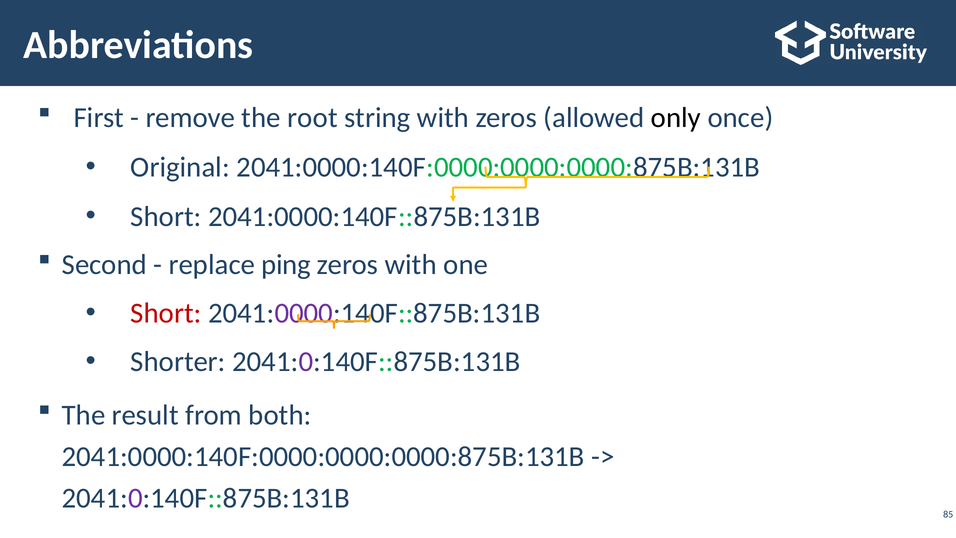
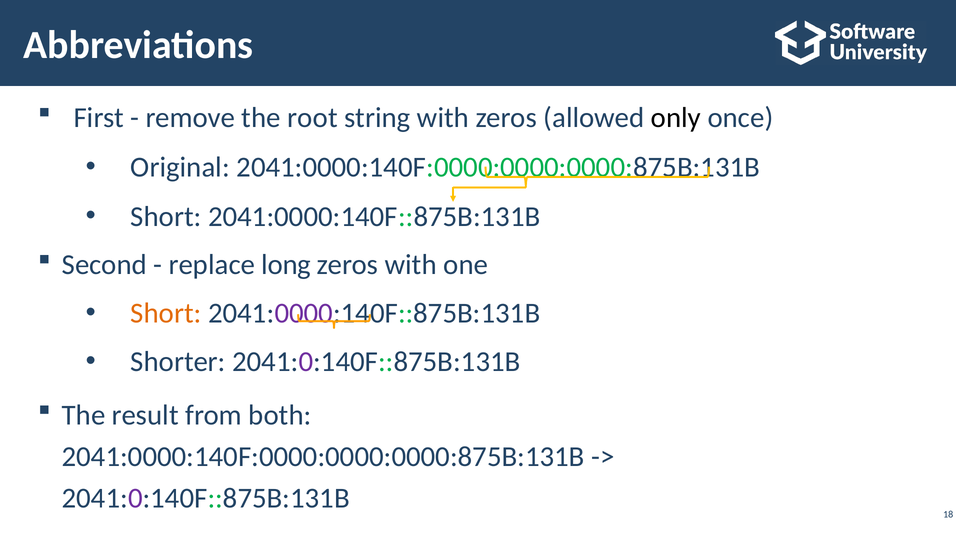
ping: ping -> long (286, 265)
Short colour: red -> orange (166, 313)
85: 85 -> 18 (948, 514)
